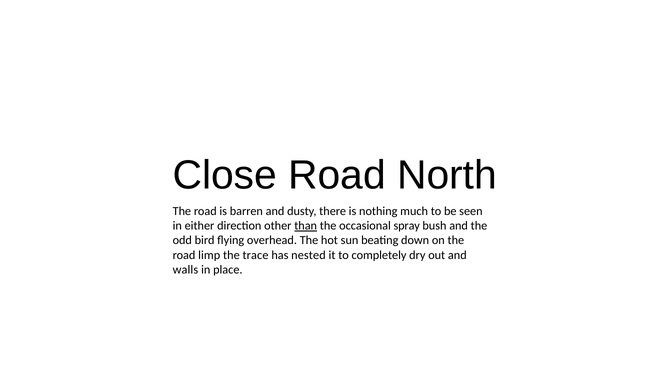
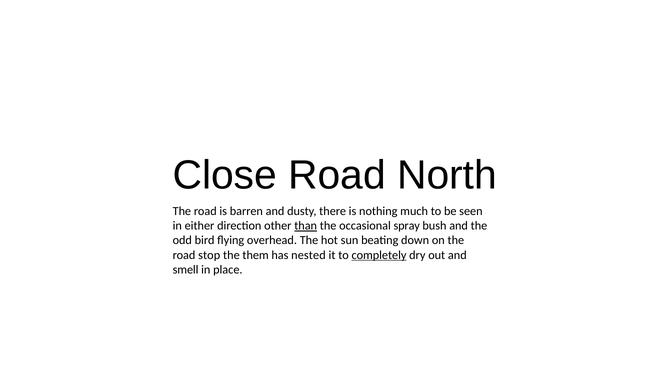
limp: limp -> stop (209, 255)
trace: trace -> them (256, 255)
completely underline: none -> present (379, 255)
walls: walls -> smell (186, 270)
